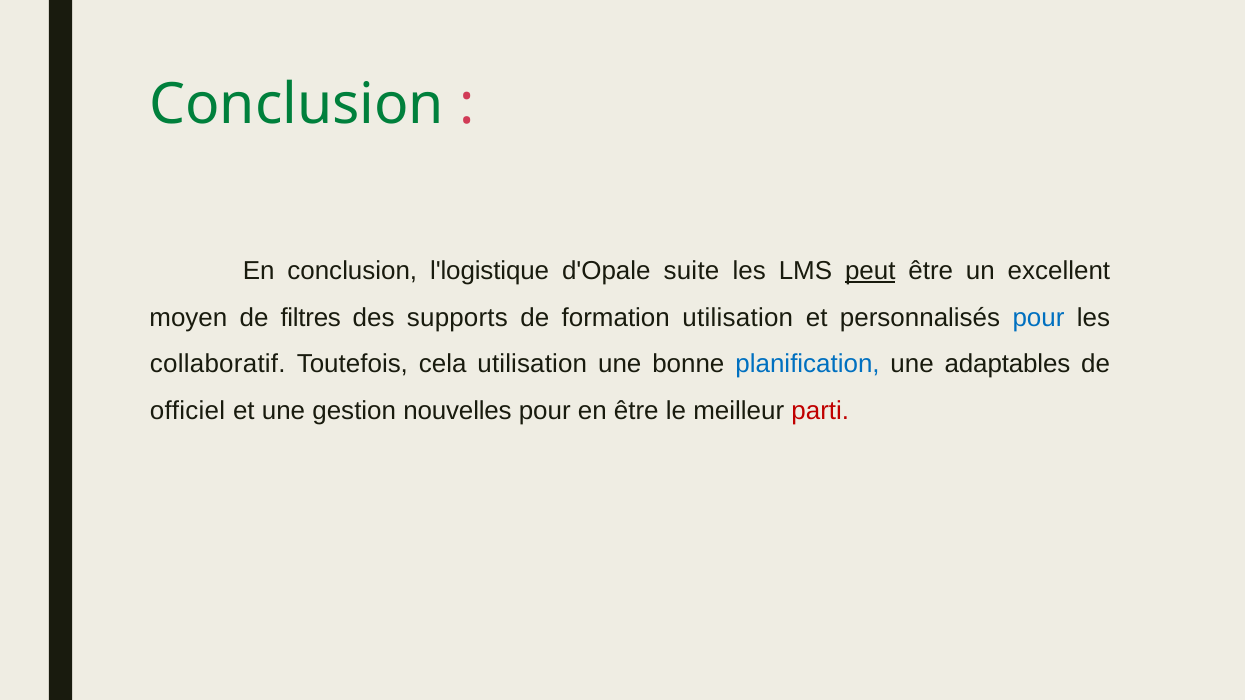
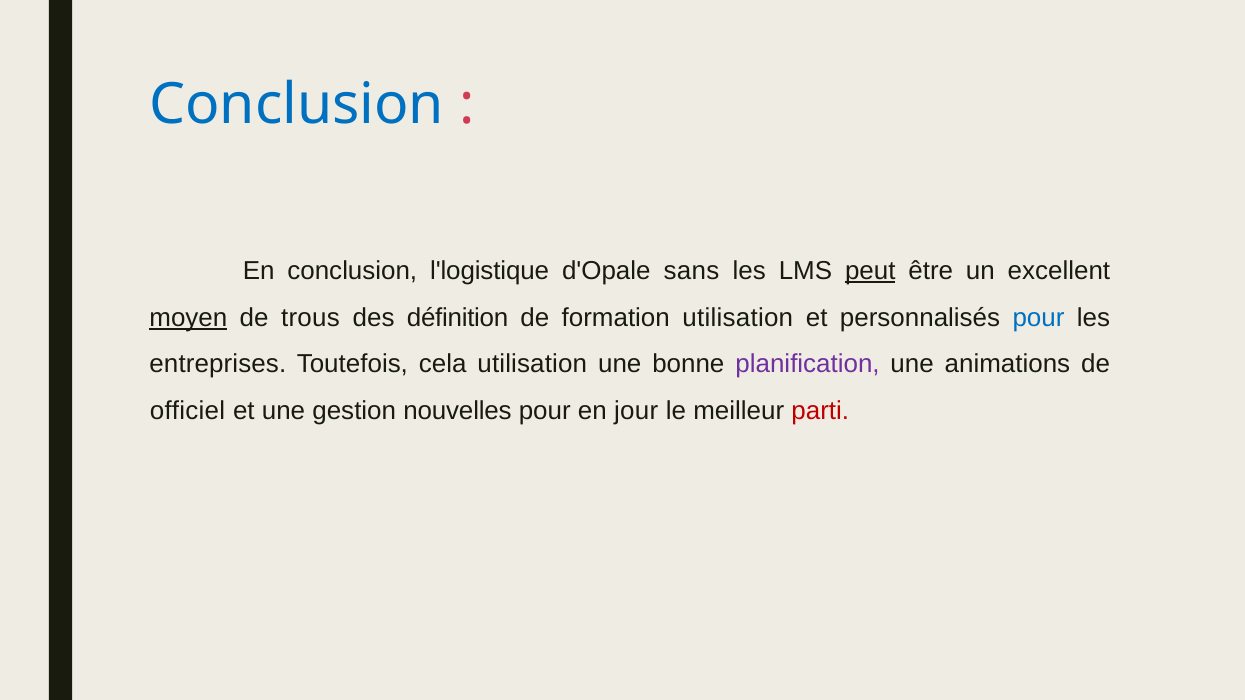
Conclusion colour: green -> blue (297, 105)
suite: suite -> sans (691, 271)
moyen underline: none -> present (188, 318)
filtres: filtres -> trous (310, 318)
supports: supports -> définition (458, 318)
collaboratif: collaboratif -> entreprises (218, 364)
planification colour: blue -> purple (808, 364)
adaptables: adaptables -> animations (1007, 364)
en être: être -> jour (636, 411)
